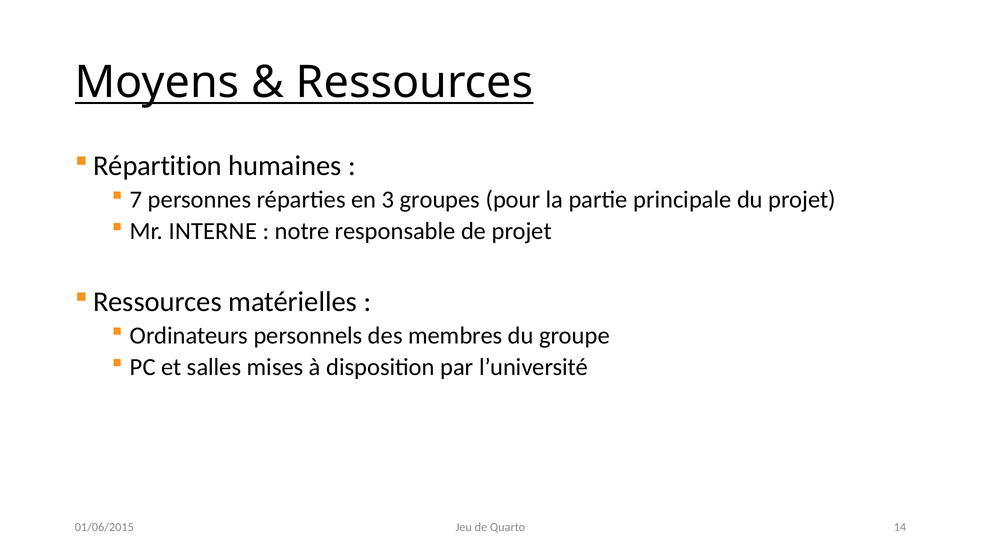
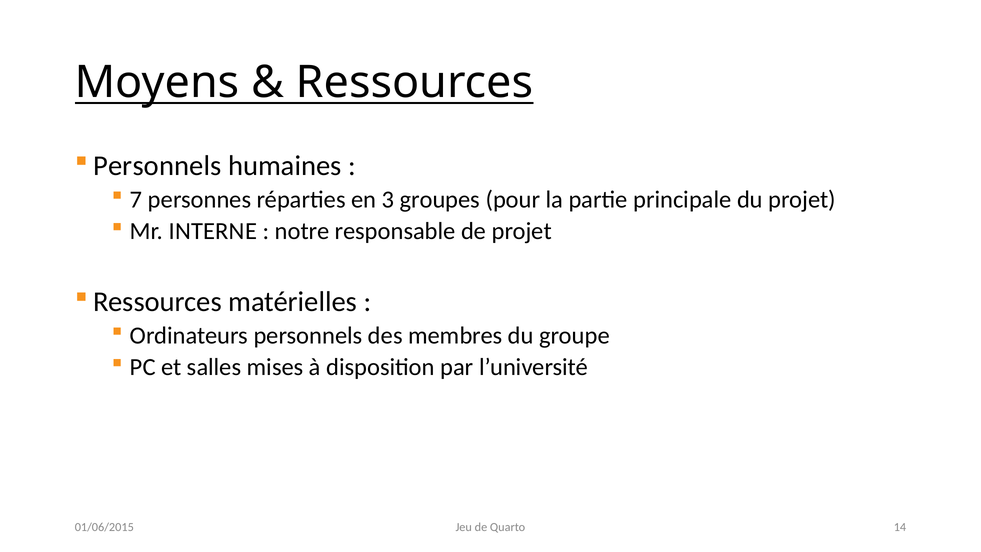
Répartition: Répartition -> Personnels (157, 166)
